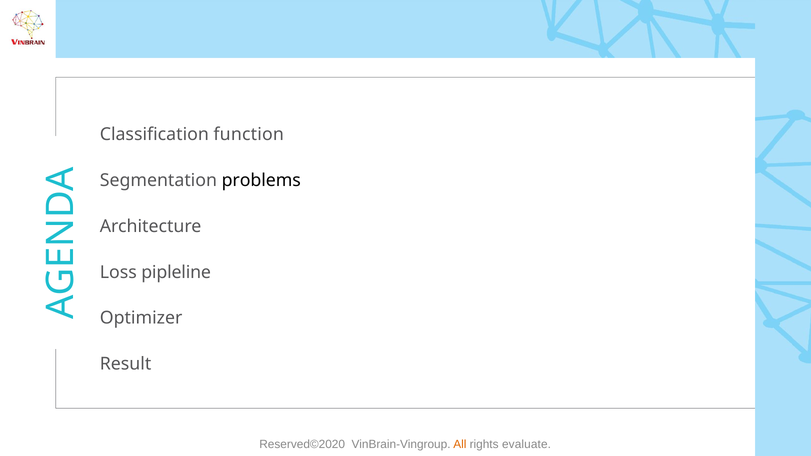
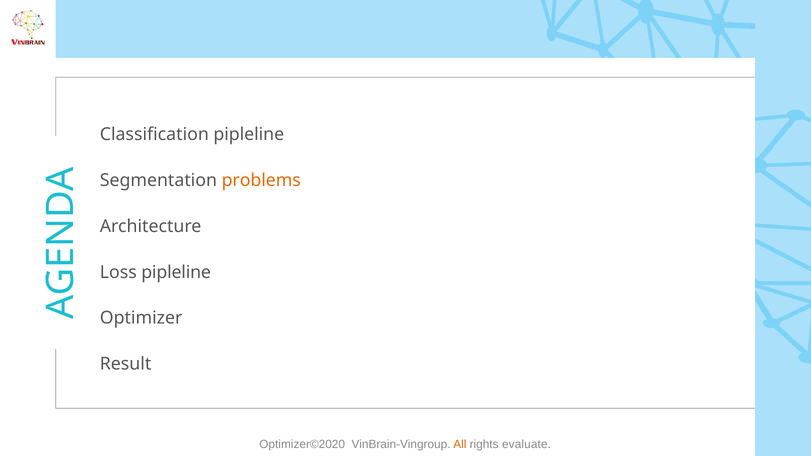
Classification function: function -> pipleline (249, 135)
problems colour: black -> orange (261, 181)
Reserved©2020: Reserved©2020 -> Optimizer©2020 (302, 444)
